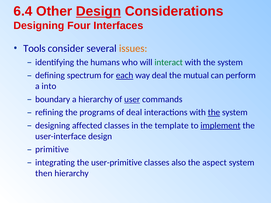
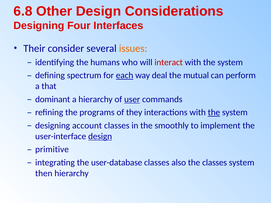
6.4: 6.4 -> 6.8 (23, 11)
Design underline: present -> none (99, 11)
Tools: Tools -> Their (34, 48)
interact colour: green -> red (169, 62)
into: into -> that (49, 86)
boundary: boundary -> dominant (53, 99)
of deal: deal -> they (134, 113)
affected: affected -> account (87, 126)
template: template -> smoothly (172, 126)
implement underline: present -> none (220, 126)
design underline: none -> present (100, 136)
user-primitive: user-primitive -> user-database (117, 163)
the aspect: aspect -> classes (215, 163)
